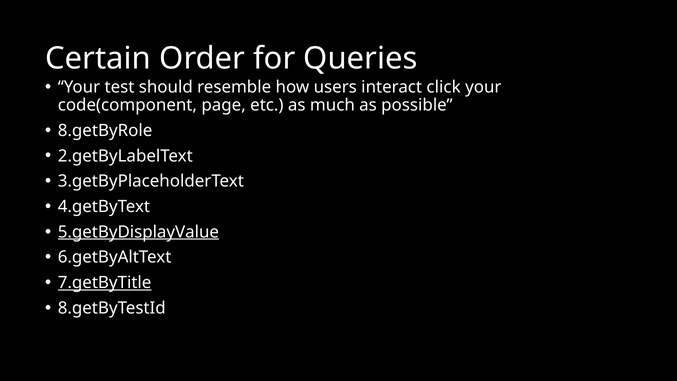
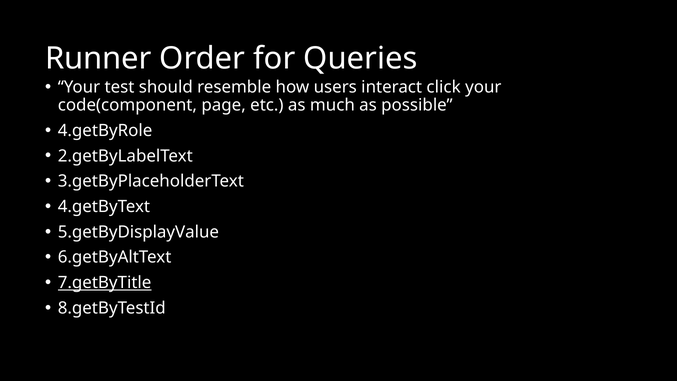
Certain: Certain -> Runner (98, 58)
8.getByRole: 8.getByRole -> 4.getByRole (105, 131)
5.getByDisplayValue underline: present -> none (138, 232)
